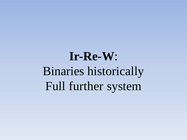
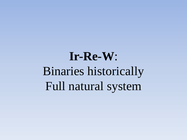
further: further -> natural (86, 86)
